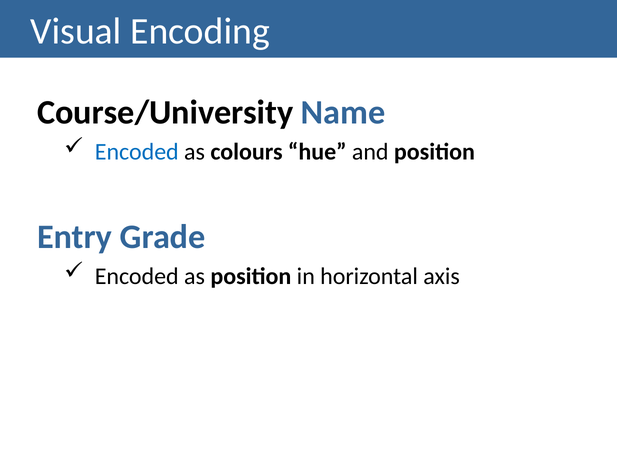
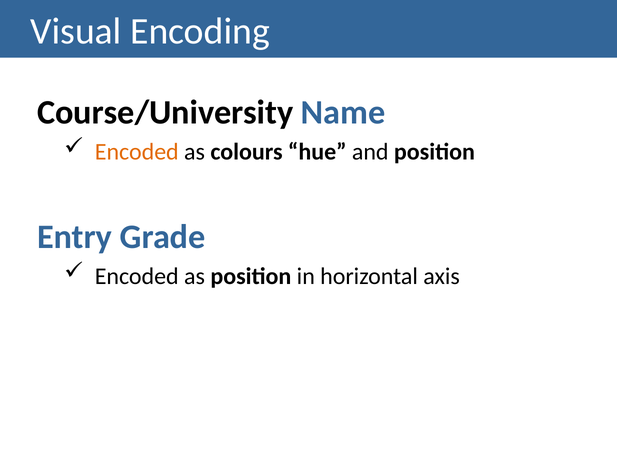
Encoded colour: blue -> orange (137, 152)
